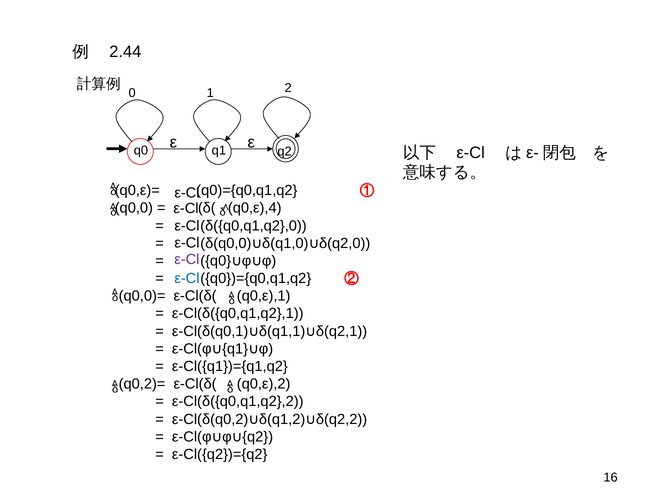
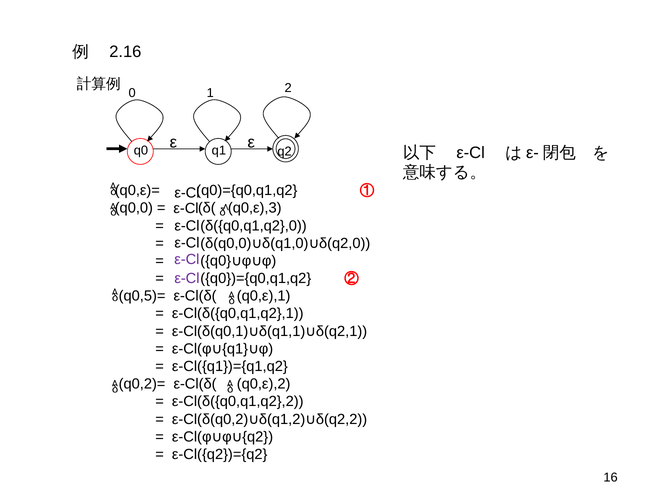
2.44: 2.44 -> 2.16 (125, 52)
q0,ε),4: q0,ε),4 -> q0,ε),3 (255, 208)
ε-Cl colour: blue -> purple (187, 279)
q0,0)=: q0,0)= -> q0,5)= (142, 296)
